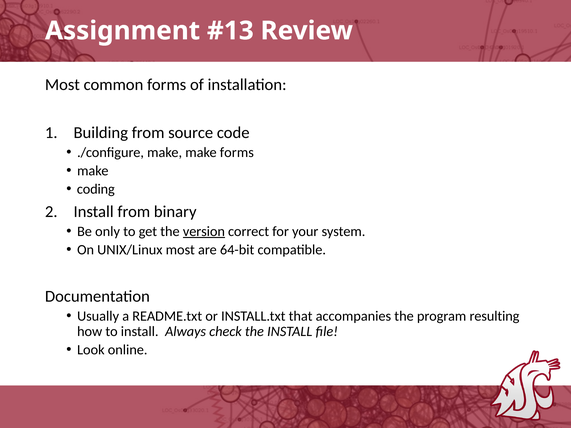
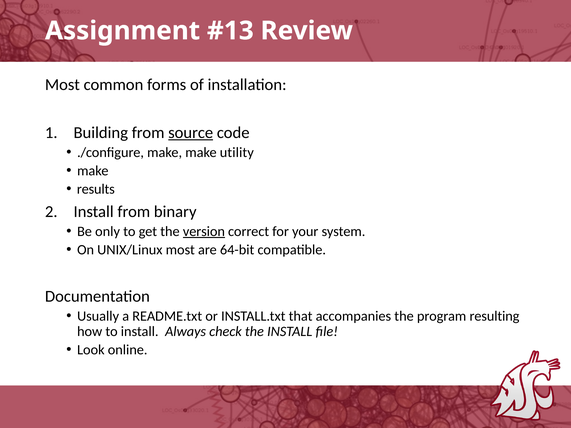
source underline: none -> present (191, 133)
make forms: forms -> utility (237, 152)
coding: coding -> results (96, 189)
